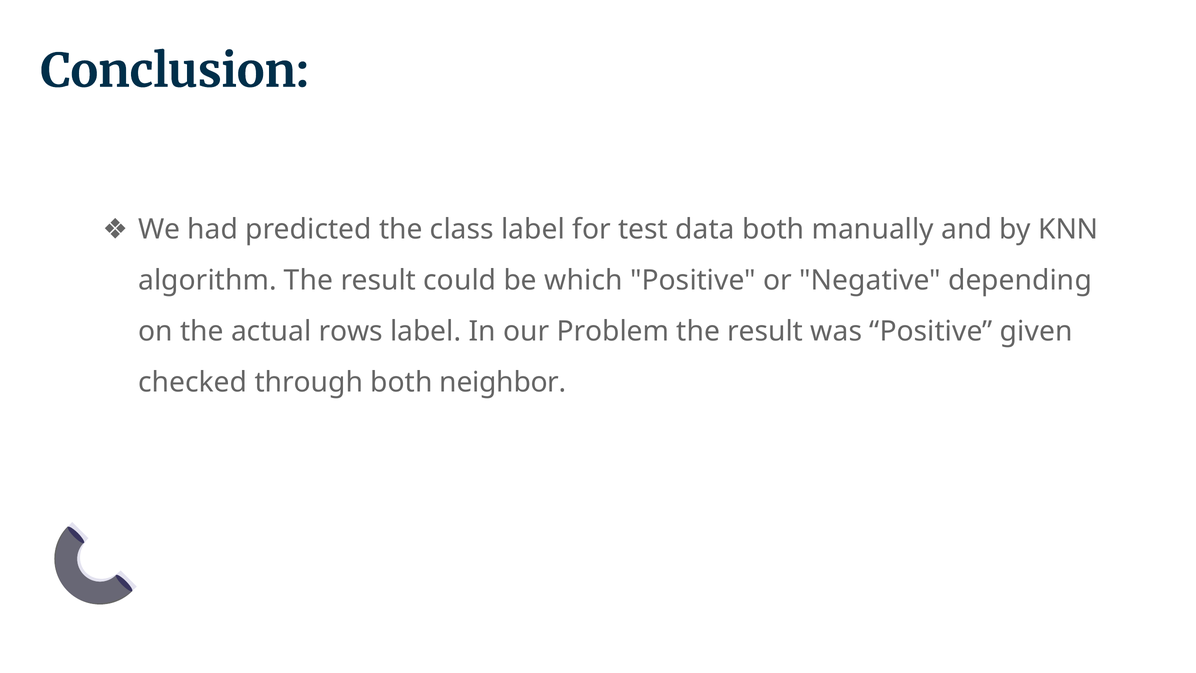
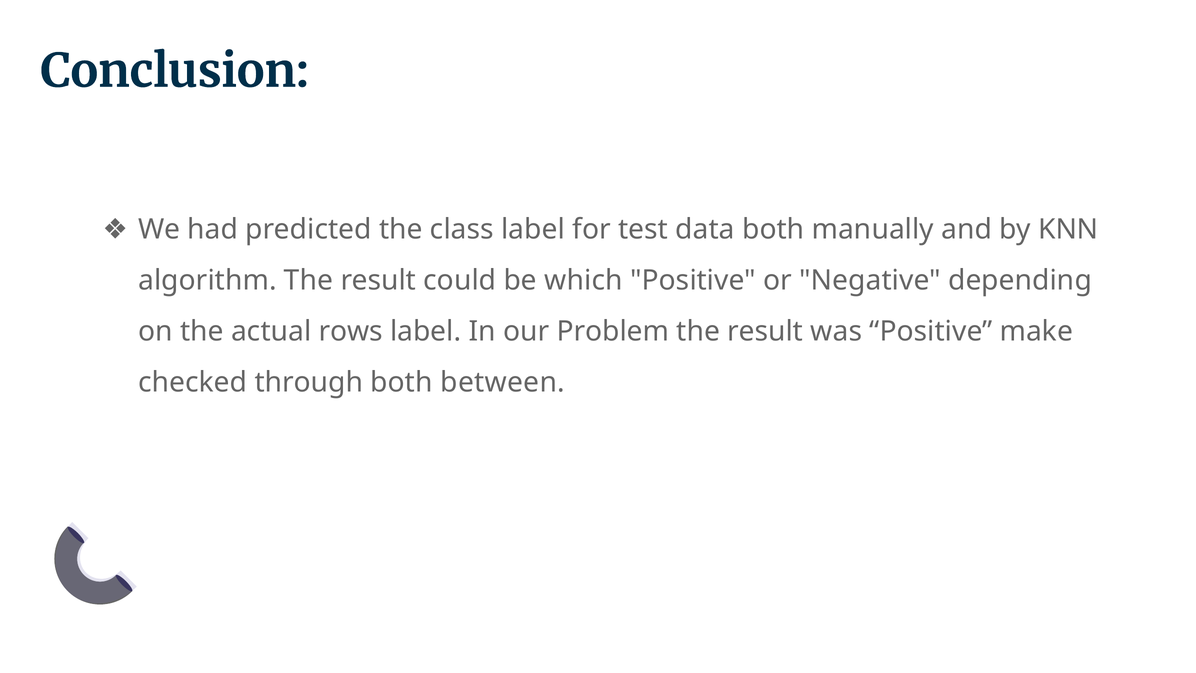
given: given -> make (1036, 331)
neighbor: neighbor -> between (503, 382)
